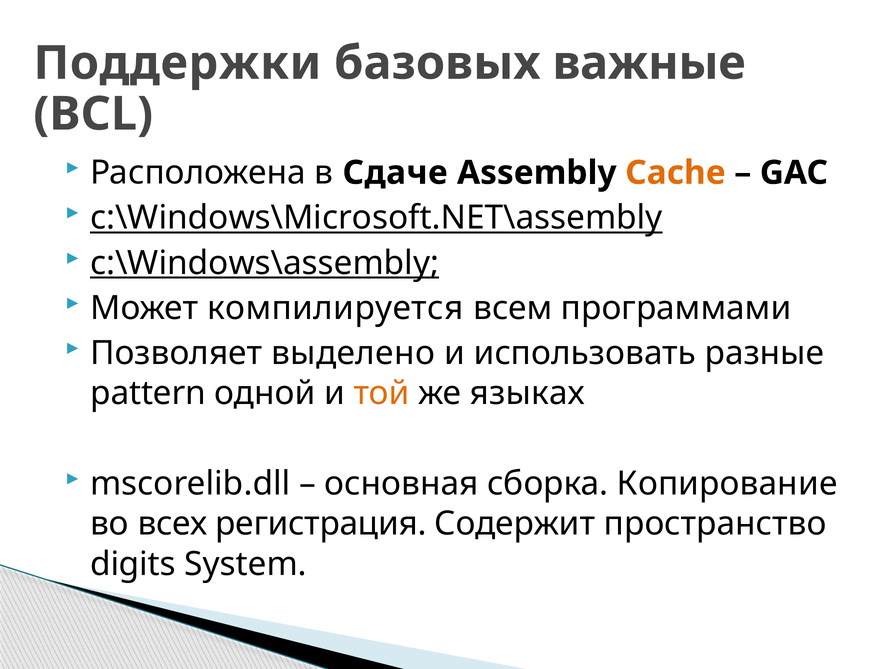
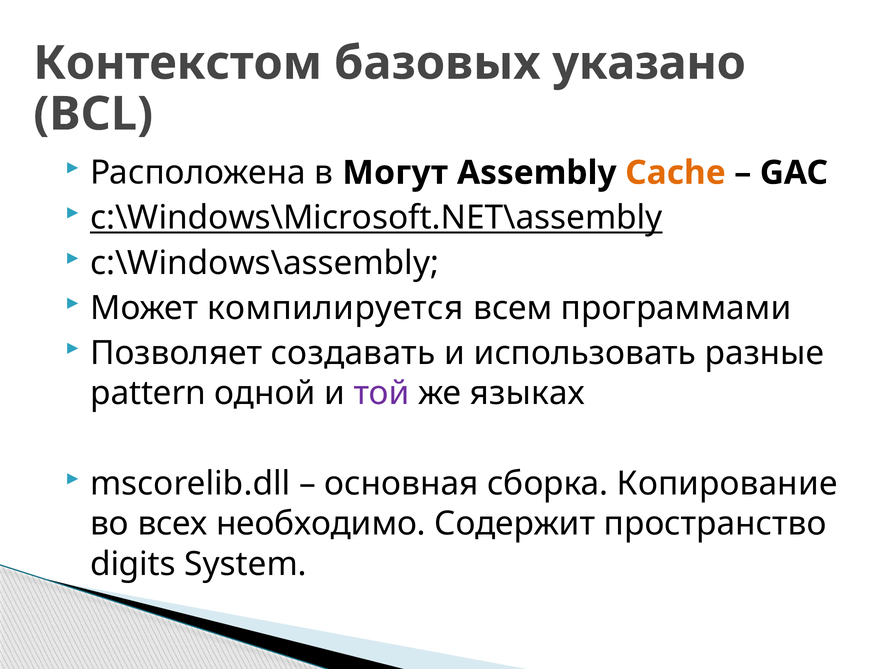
Поддержки: Поддержки -> Контекстом (178, 63)
важные: важные -> указано (649, 63)
Сдаче: Сдаче -> Могут (395, 173)
c:\Windows\assembly underline: present -> none (265, 263)
выделено: выделено -> создавать (353, 353)
той colour: orange -> purple (382, 393)
регистрация: регистрация -> необходимо (321, 524)
